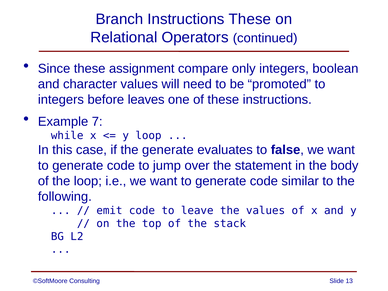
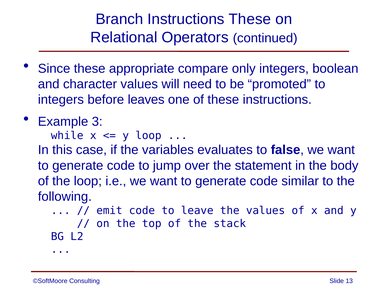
assignment: assignment -> appropriate (142, 68)
7: 7 -> 3 (97, 122)
the generate: generate -> variables (168, 150)
